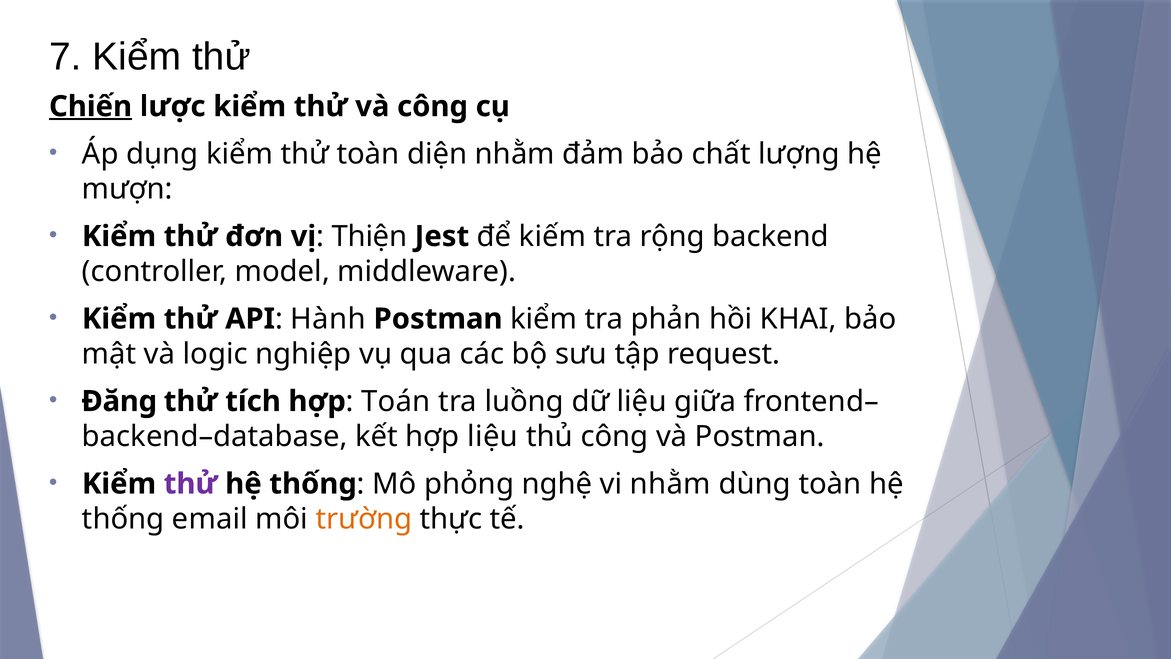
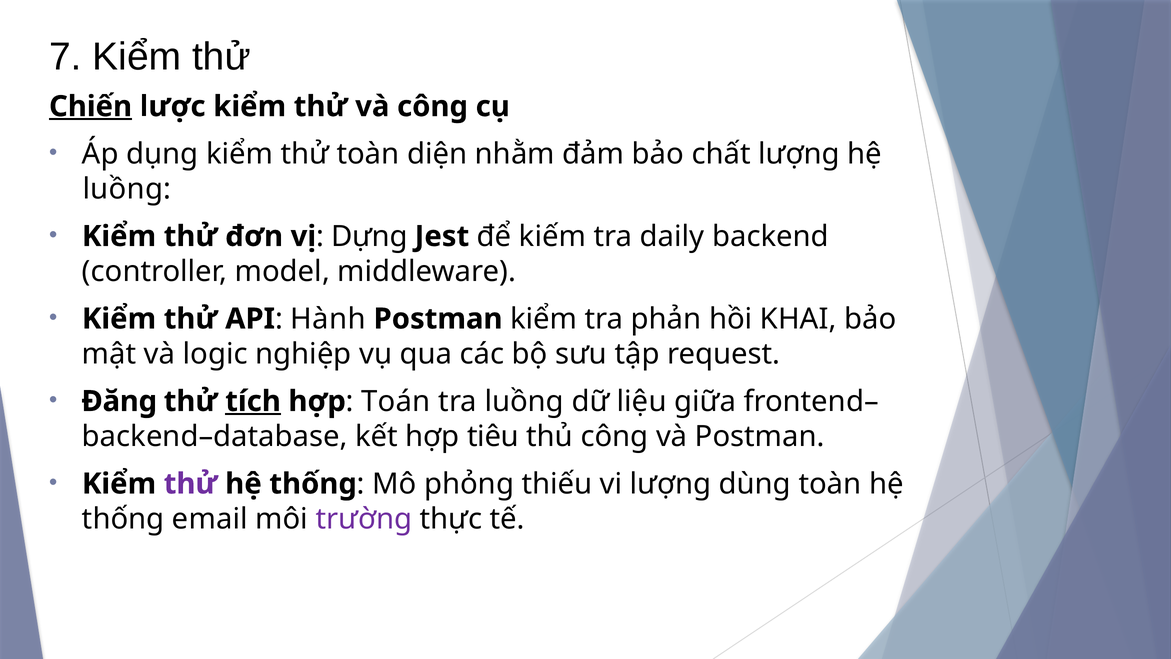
mượn: mượn -> luồng (127, 189)
Thiện: Thiện -> Dựng (369, 236)
rộng: rộng -> daily (672, 236)
tích underline: none -> present (253, 401)
hợp liệu: liệu -> tiêu (493, 436)
nghệ: nghệ -> thiếu (557, 484)
vi nhằm: nhằm -> lượng (671, 484)
trường colour: orange -> purple (364, 519)
